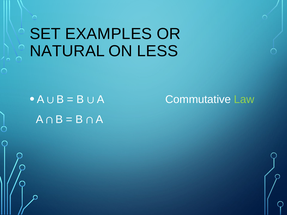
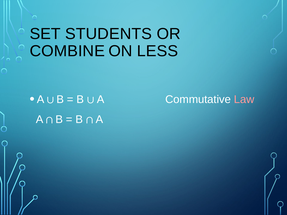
EXAMPLES: EXAMPLES -> STUDENTS (109, 34)
NATURAL: NATURAL -> COMBINE (67, 51)
Law colour: light green -> pink (244, 100)
